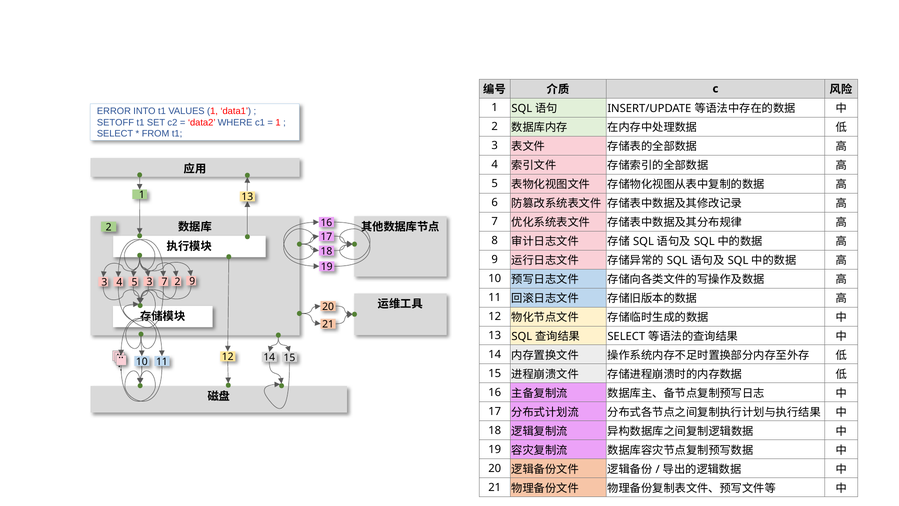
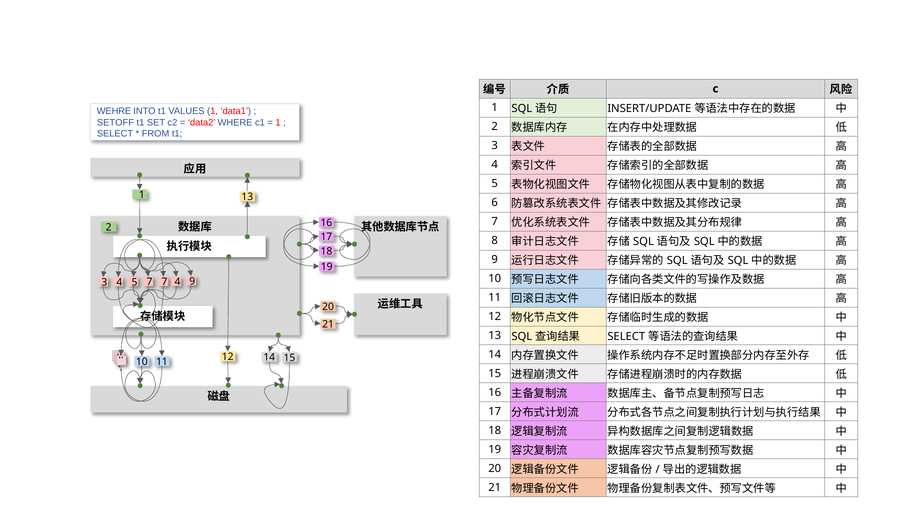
ERROR: ERROR -> WEHRE (114, 111)
5 3: 3 -> 7 (150, 282)
7 2: 2 -> 4 (177, 282)
